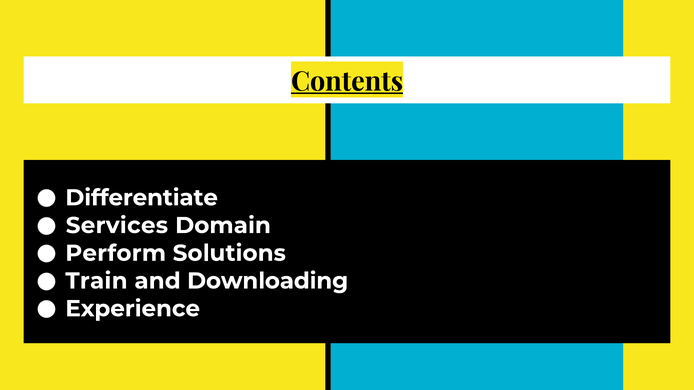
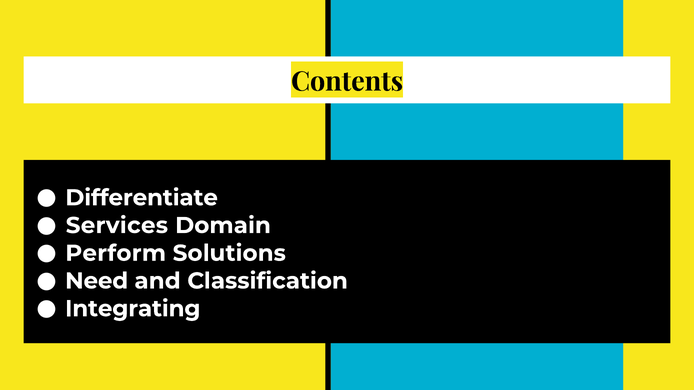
Contents underline: present -> none (347, 82)
Train: Train -> Need (97, 281)
Downloading: Downloading -> Classification (268, 281)
Experience: Experience -> Integrating (133, 309)
